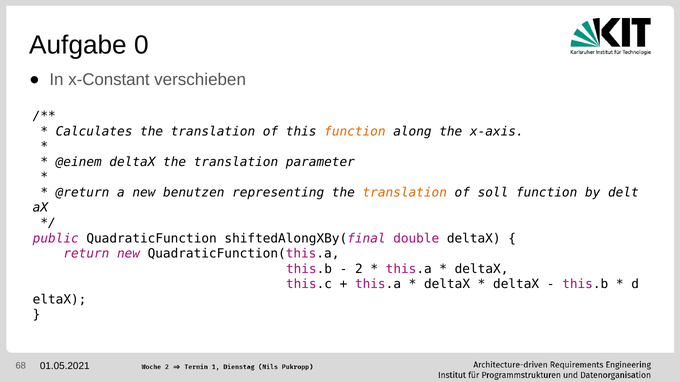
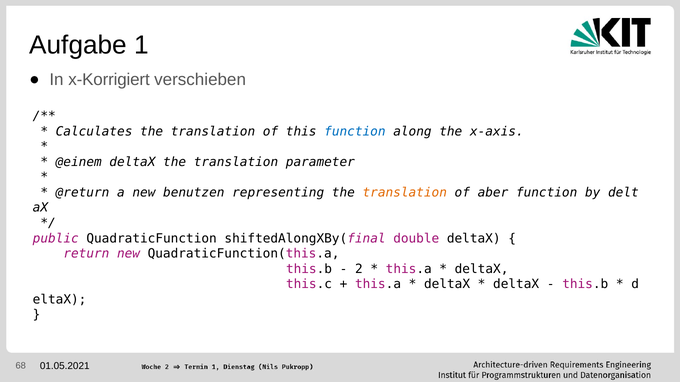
0: 0 -> 1 (141, 45)
x-Constant: x-Constant -> x-Korrigiert (109, 80)
function colour: orange -> blue (355, 132)
soll: soll -> aber (493, 193)
